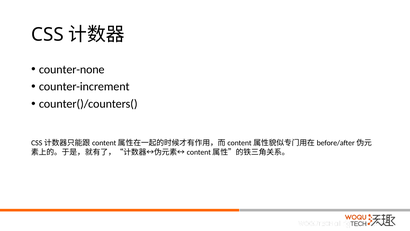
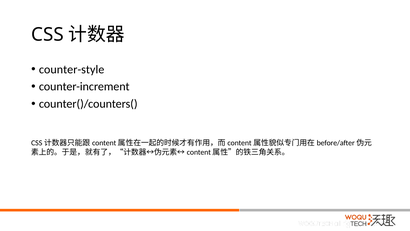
counter-none: counter-none -> counter-style (72, 69)
